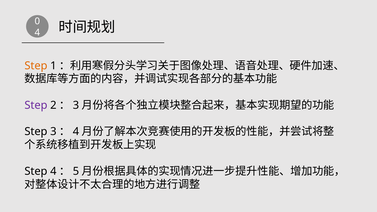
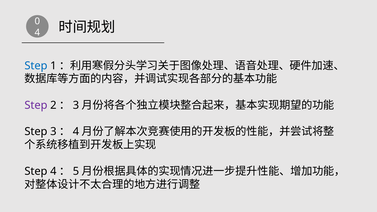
Step colour: orange -> blue (36, 66)
